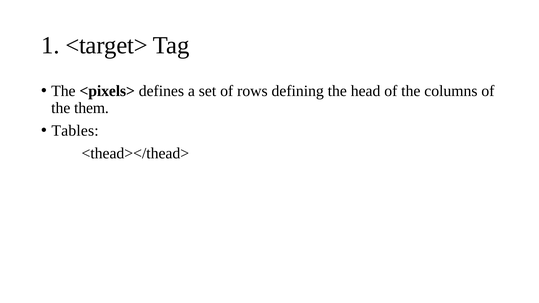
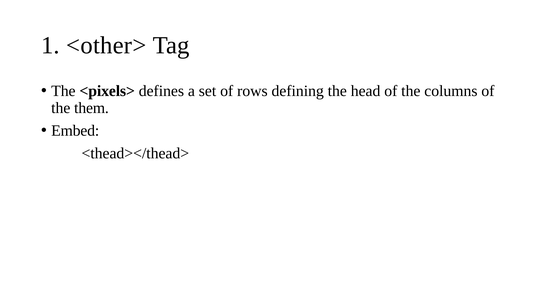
<target>: <target> -> <other> (106, 45)
Tables: Tables -> Embed (75, 131)
